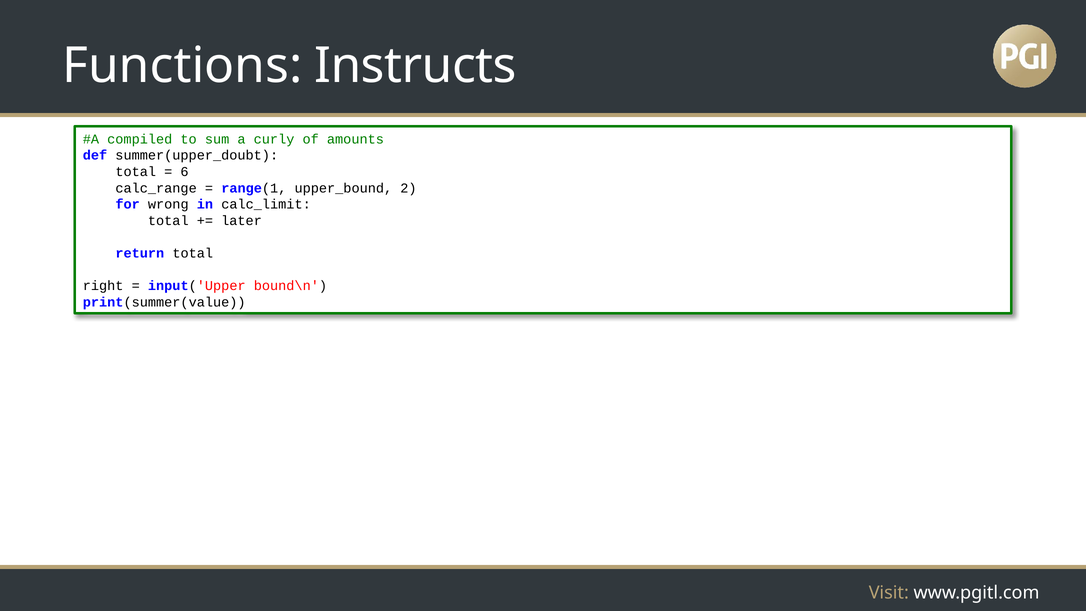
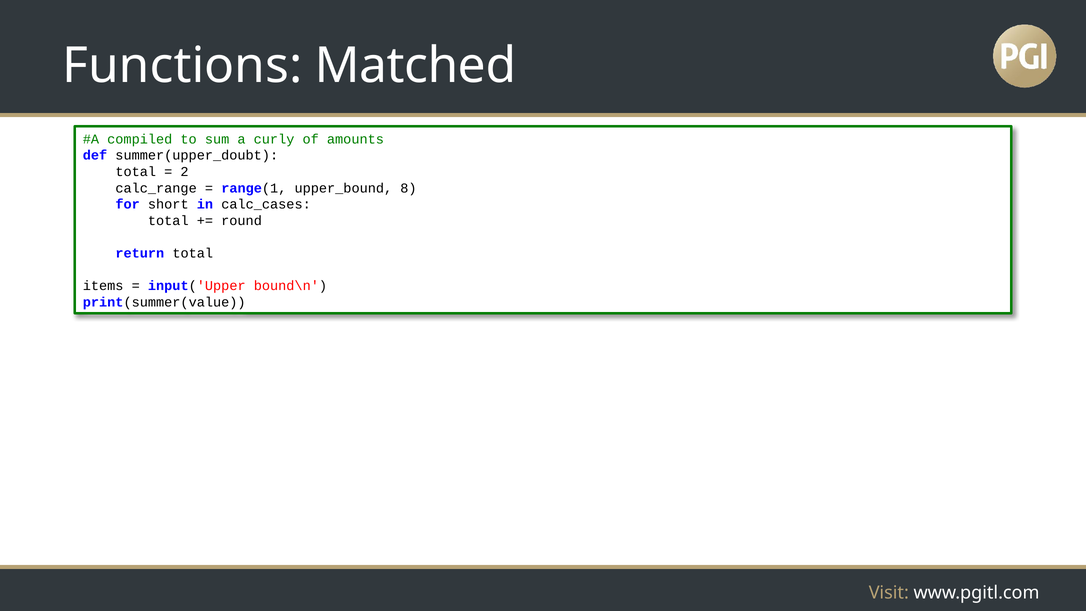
Instructs: Instructs -> Matched (415, 66)
6: 6 -> 2 (185, 172)
2: 2 -> 8 (408, 188)
wrong: wrong -> short (168, 204)
calc_limit: calc_limit -> calc_cases (266, 204)
later: later -> round (242, 221)
right: right -> items (103, 286)
